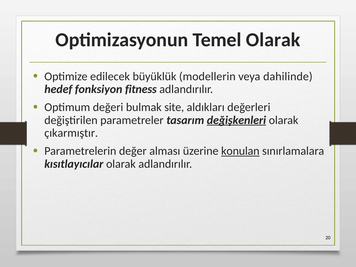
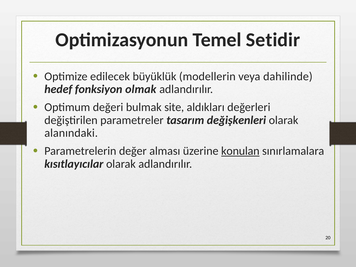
Temel Olarak: Olarak -> Setidir (273, 40)
fitness: fitness -> olmak (141, 89)
değişkenleri underline: present -> none (236, 120)
çıkarmıştır: çıkarmıştır -> alanındaki (71, 133)
